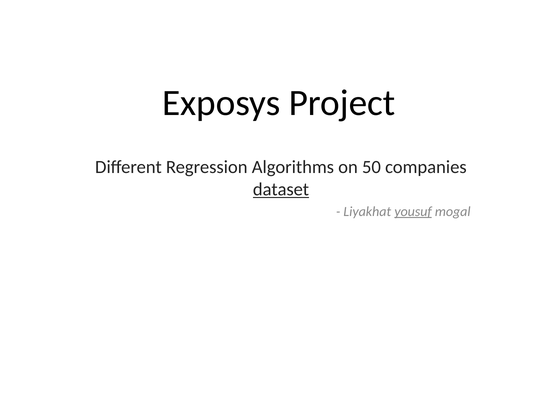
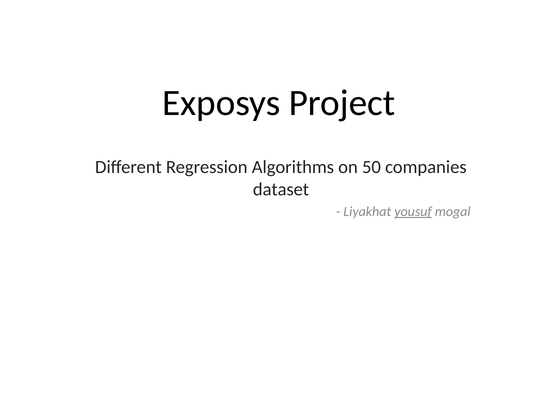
dataset underline: present -> none (281, 190)
